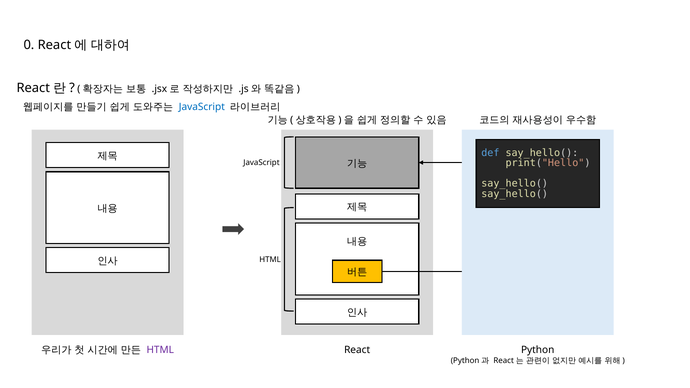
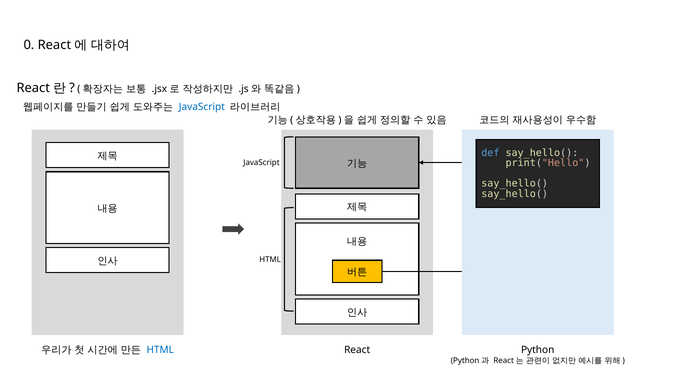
HTML colour: purple -> blue (160, 350)
